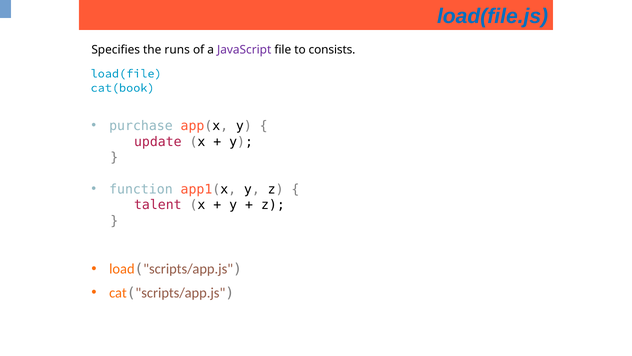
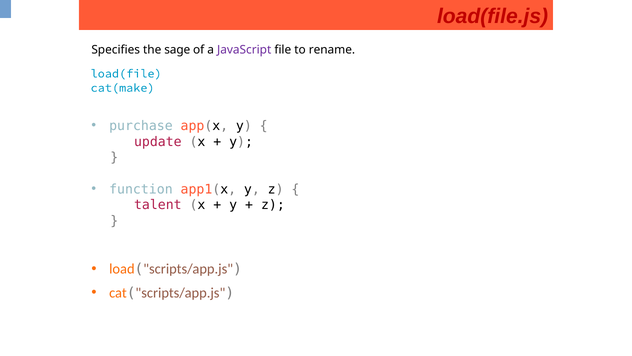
load(file.js colour: blue -> red (493, 16)
runs: runs -> sage (177, 50)
consists: consists -> rename (332, 50)
cat(book: cat(book -> cat(make (123, 88)
